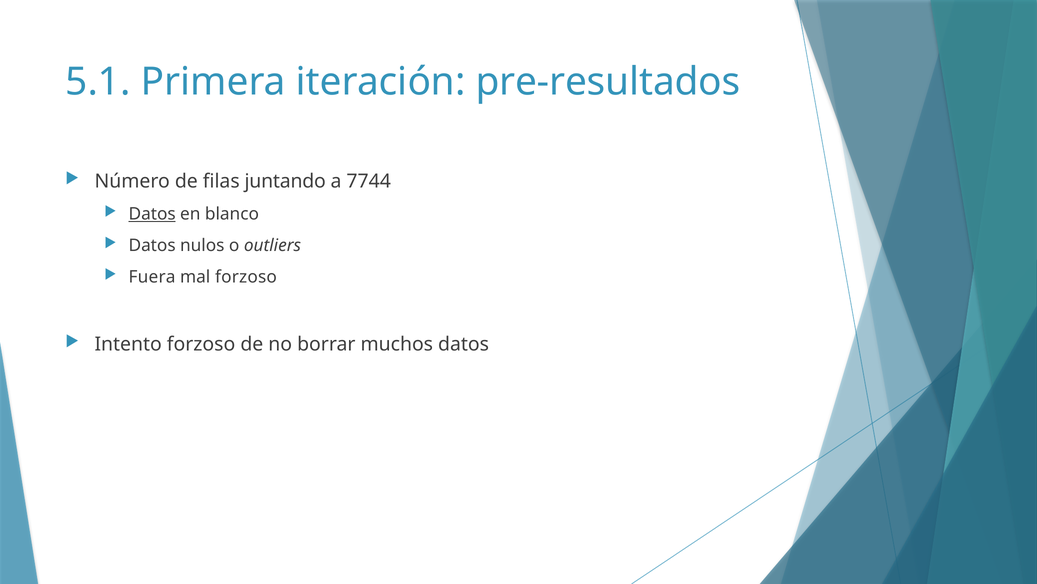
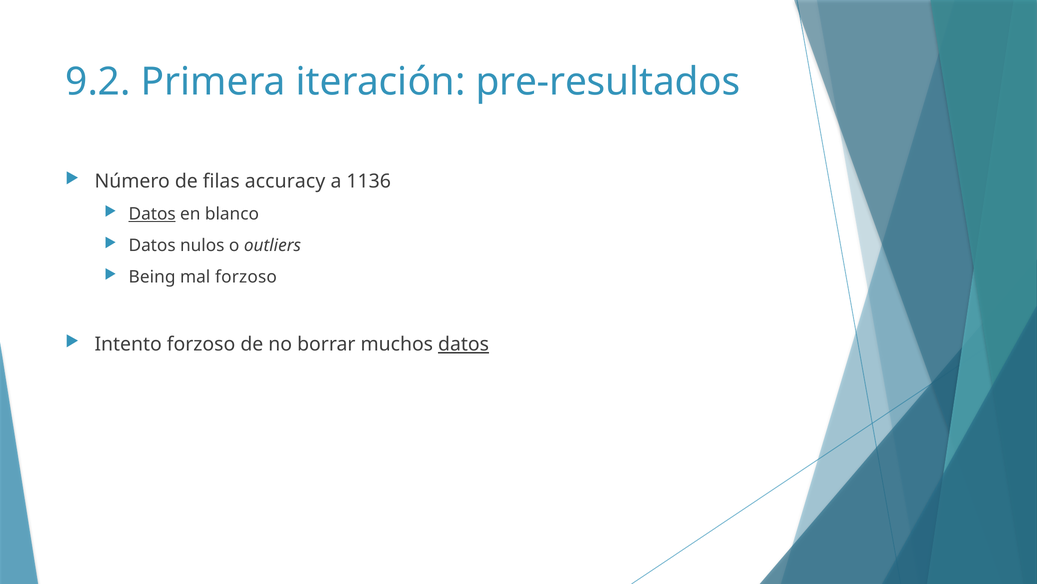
5.1: 5.1 -> 9.2 (98, 82)
juntando: juntando -> accuracy (285, 181)
7744: 7744 -> 1136 (369, 181)
Fuera: Fuera -> Being (152, 277)
datos underline: none -> present (464, 344)
